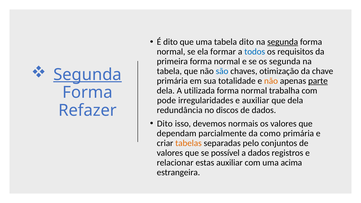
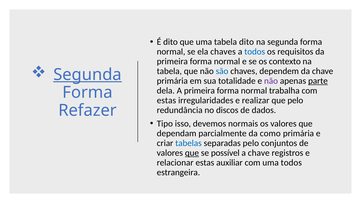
segunda underline: present -> none (283, 42)
ela formar: formar -> chaves (223, 52)
os segunda: segunda -> contexto (285, 61)
otimização: otimização -> dependem (279, 71)
não colour: orange -> purple (271, 81)
A utilizada: utilizada -> primeira (199, 91)
pode: pode -> estas (166, 100)
e auxiliar: auxiliar -> realizar (256, 100)
que dela: dela -> pelo (295, 100)
Dito: Dito -> Tipo (165, 124)
tabelas colour: orange -> blue (189, 143)
que underline: none -> present (192, 153)
a dados: dados -> chave (259, 153)
uma acima: acima -> todos (291, 163)
